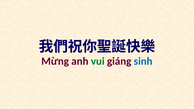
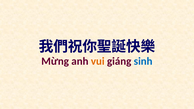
vui colour: green -> orange (98, 61)
